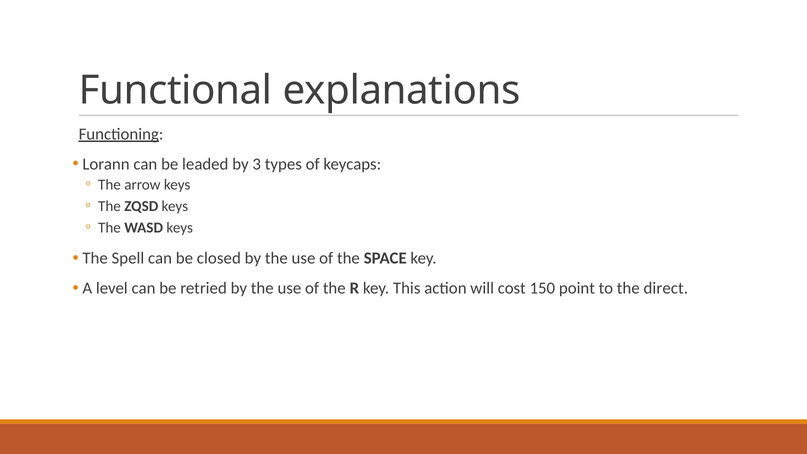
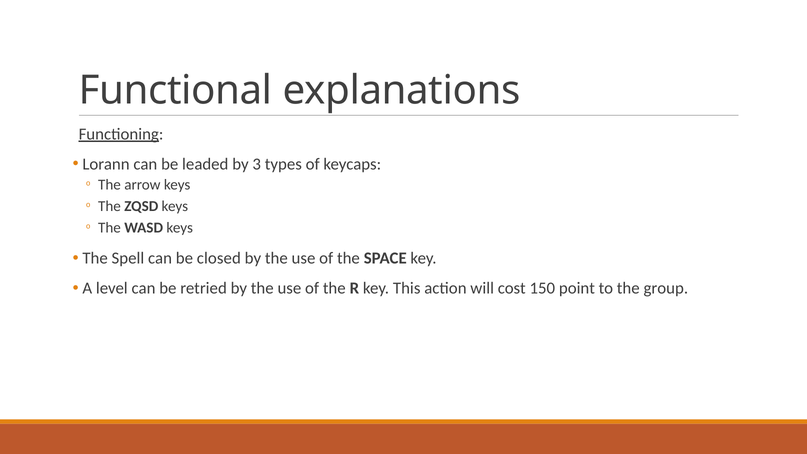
direct: direct -> group (666, 288)
